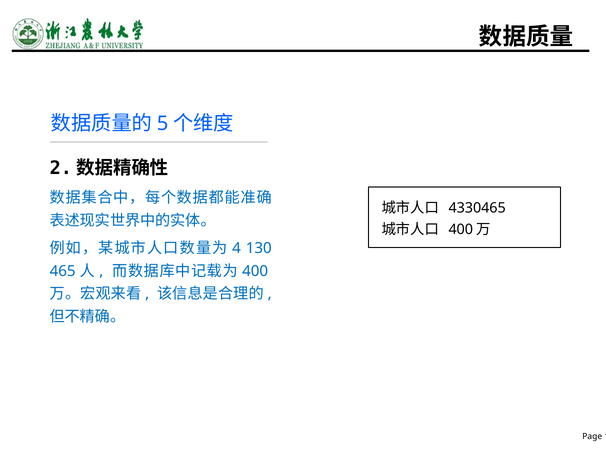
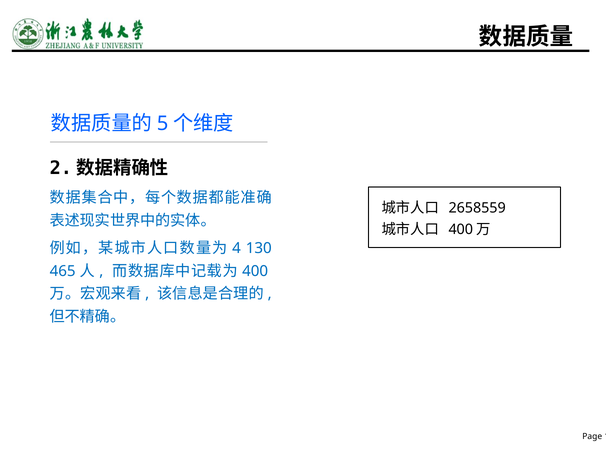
4330465: 4330465 -> 2658559 (477, 208)
